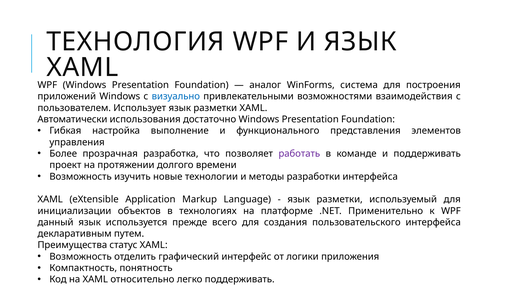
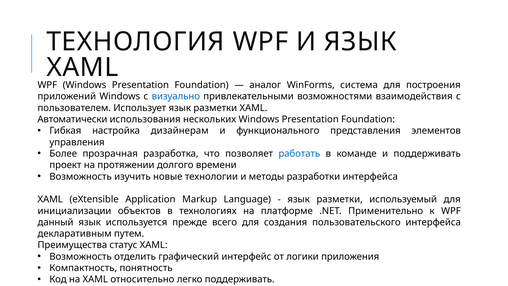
достаточно: достаточно -> нескольких (210, 119)
выполнение: выполнение -> дизайнерам (180, 131)
работать colour: purple -> blue (299, 154)
